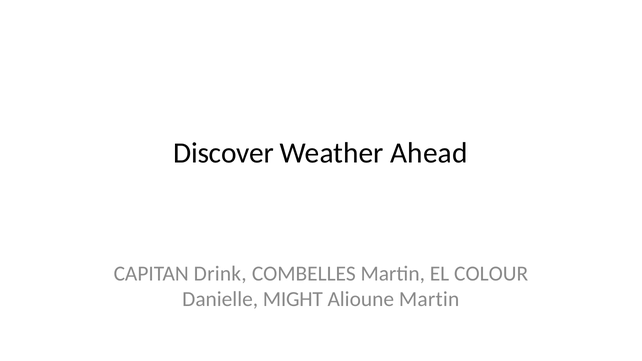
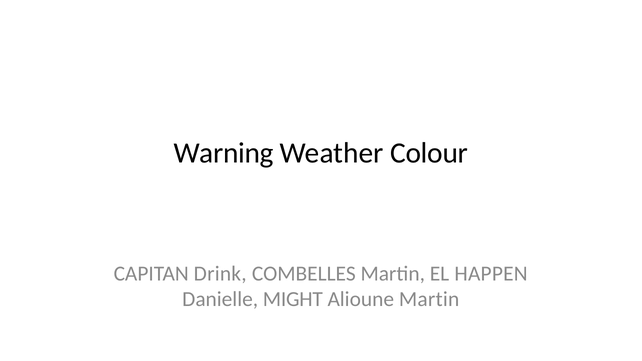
Discover: Discover -> Warning (224, 153)
Ahead: Ahead -> Colour (429, 153)
COLOUR: COLOUR -> HAPPEN (491, 274)
